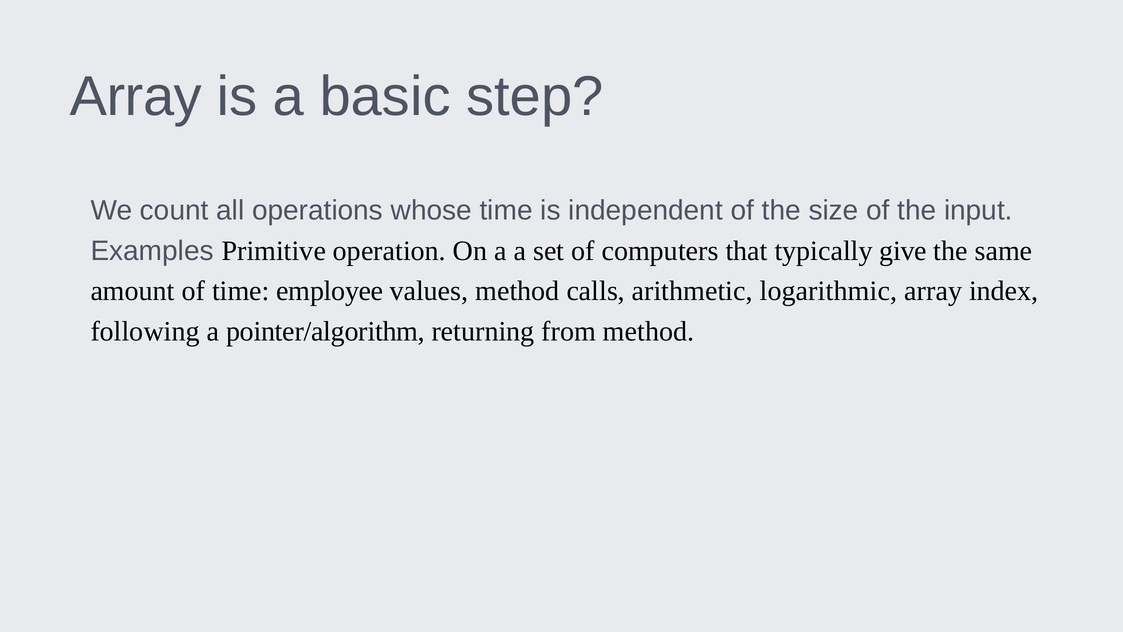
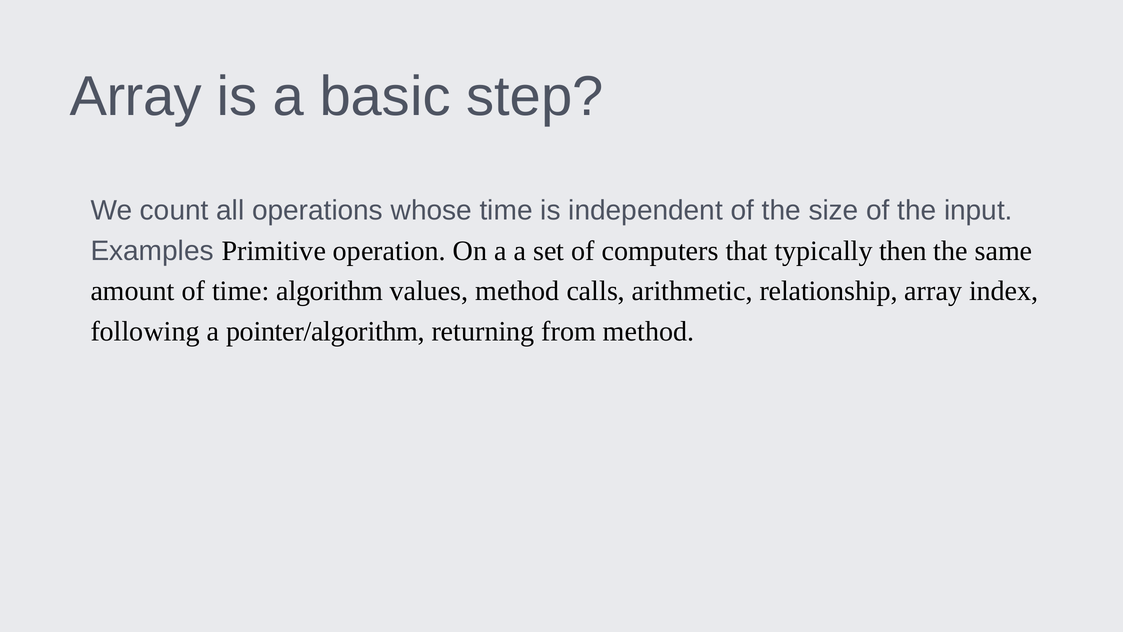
give: give -> then (903, 251)
employee: employee -> algorithm (330, 291)
logarithmic: logarithmic -> relationship (829, 291)
